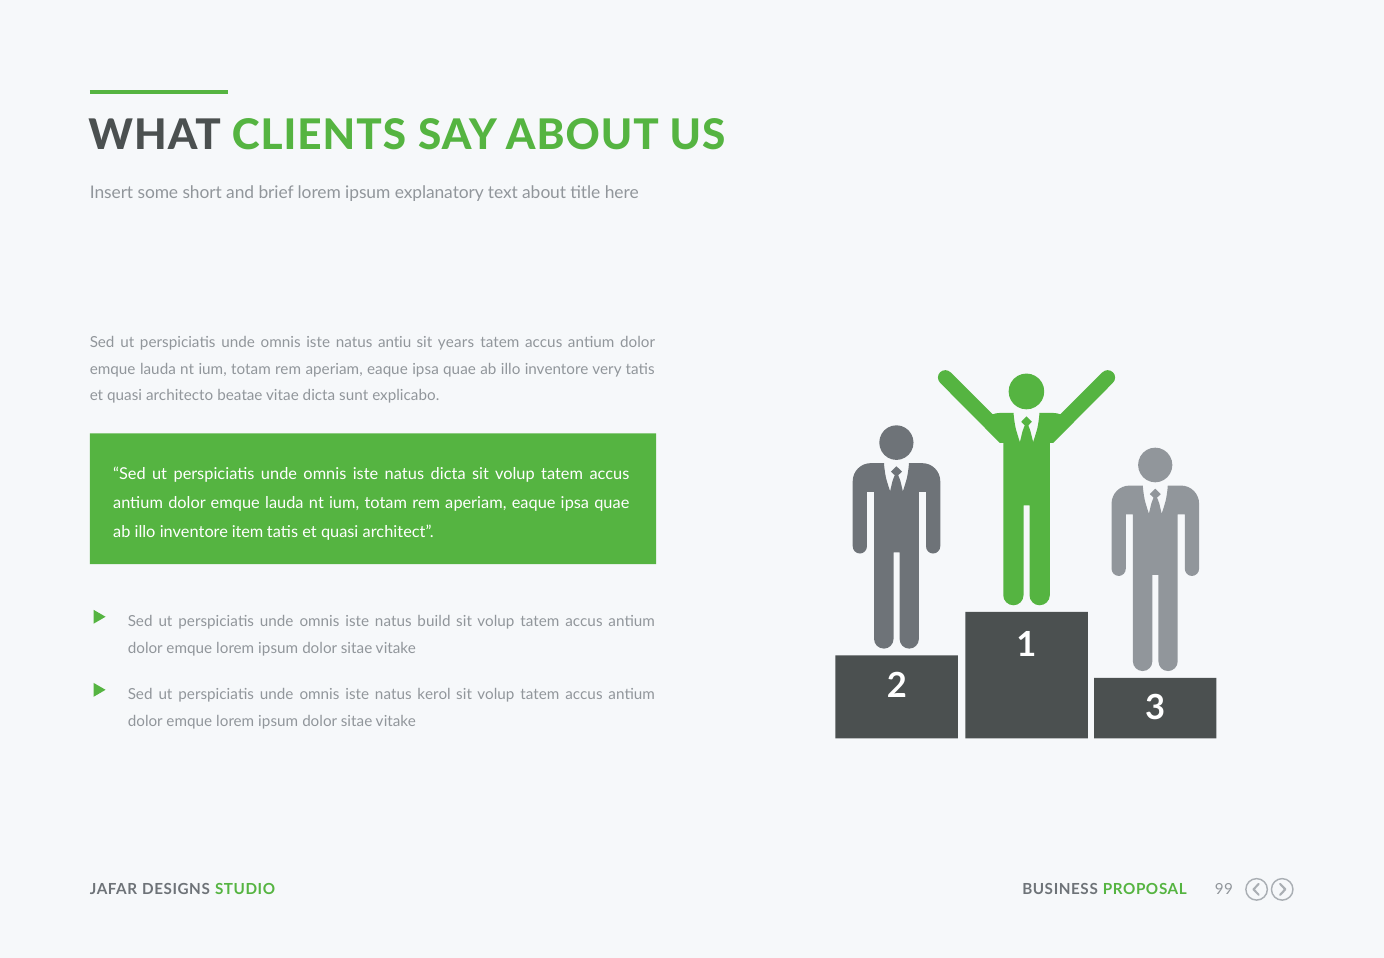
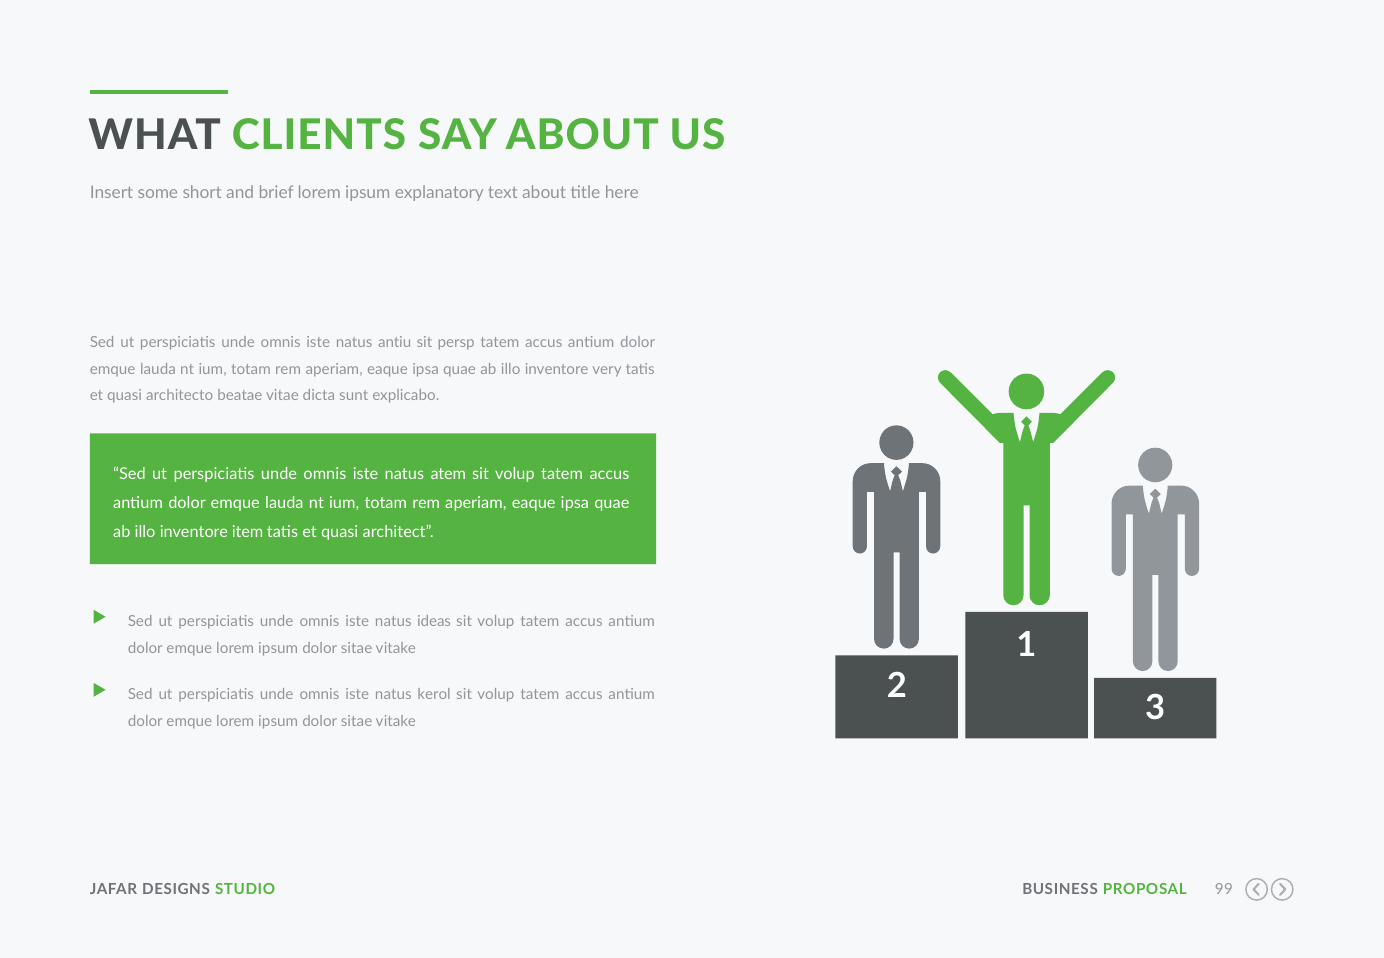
years: years -> persp (456, 342)
natus dicta: dicta -> atem (448, 474)
build: build -> ideas (434, 621)
